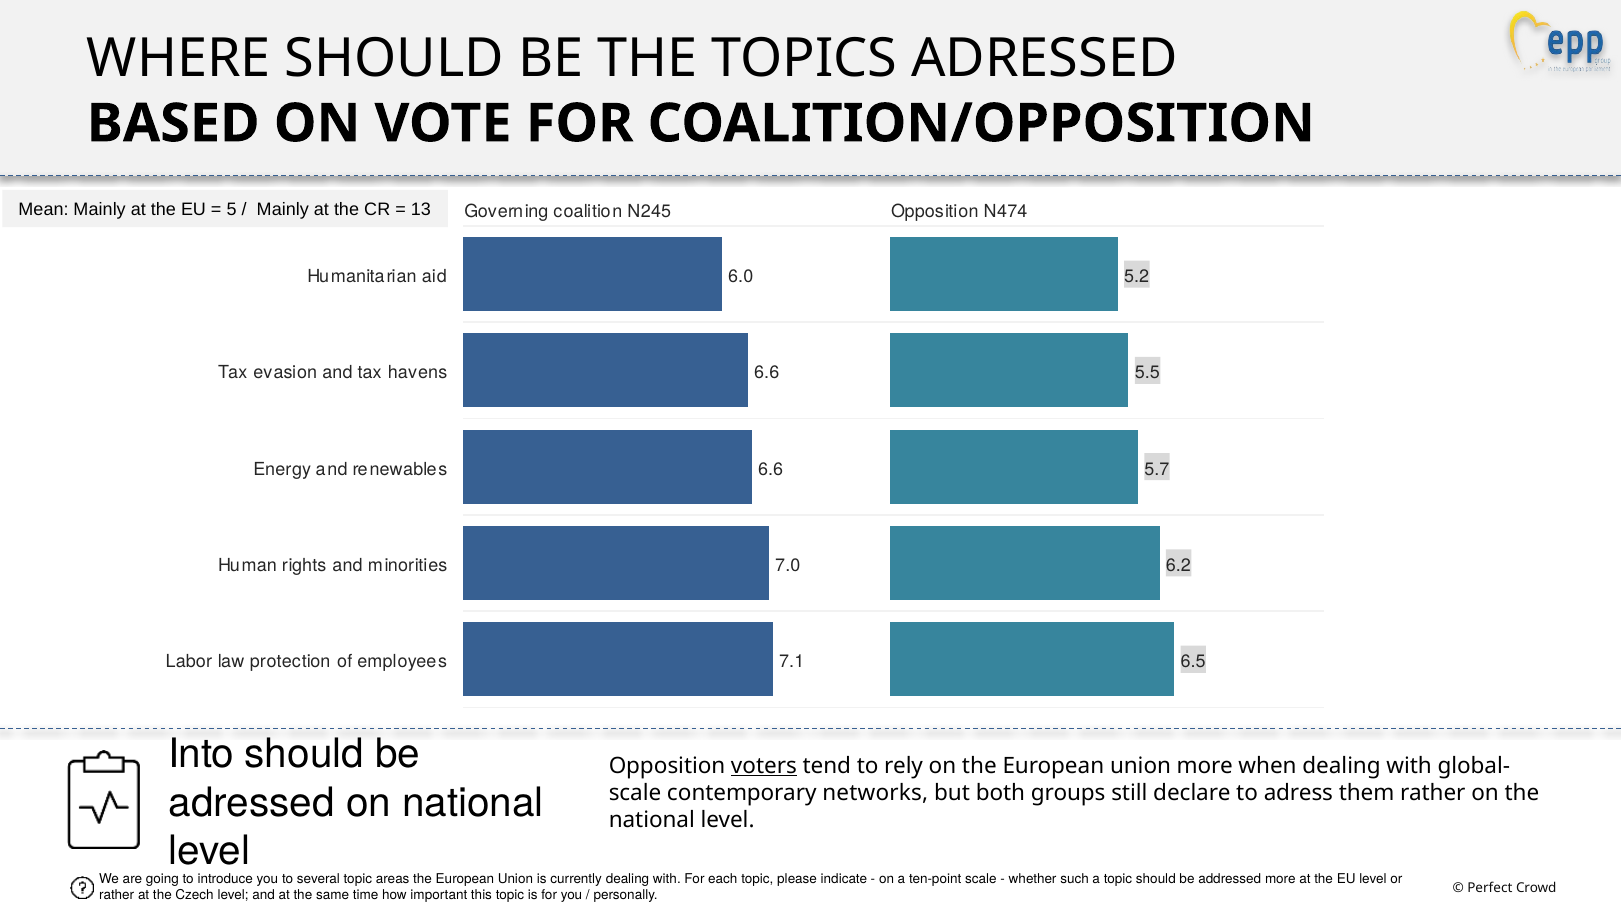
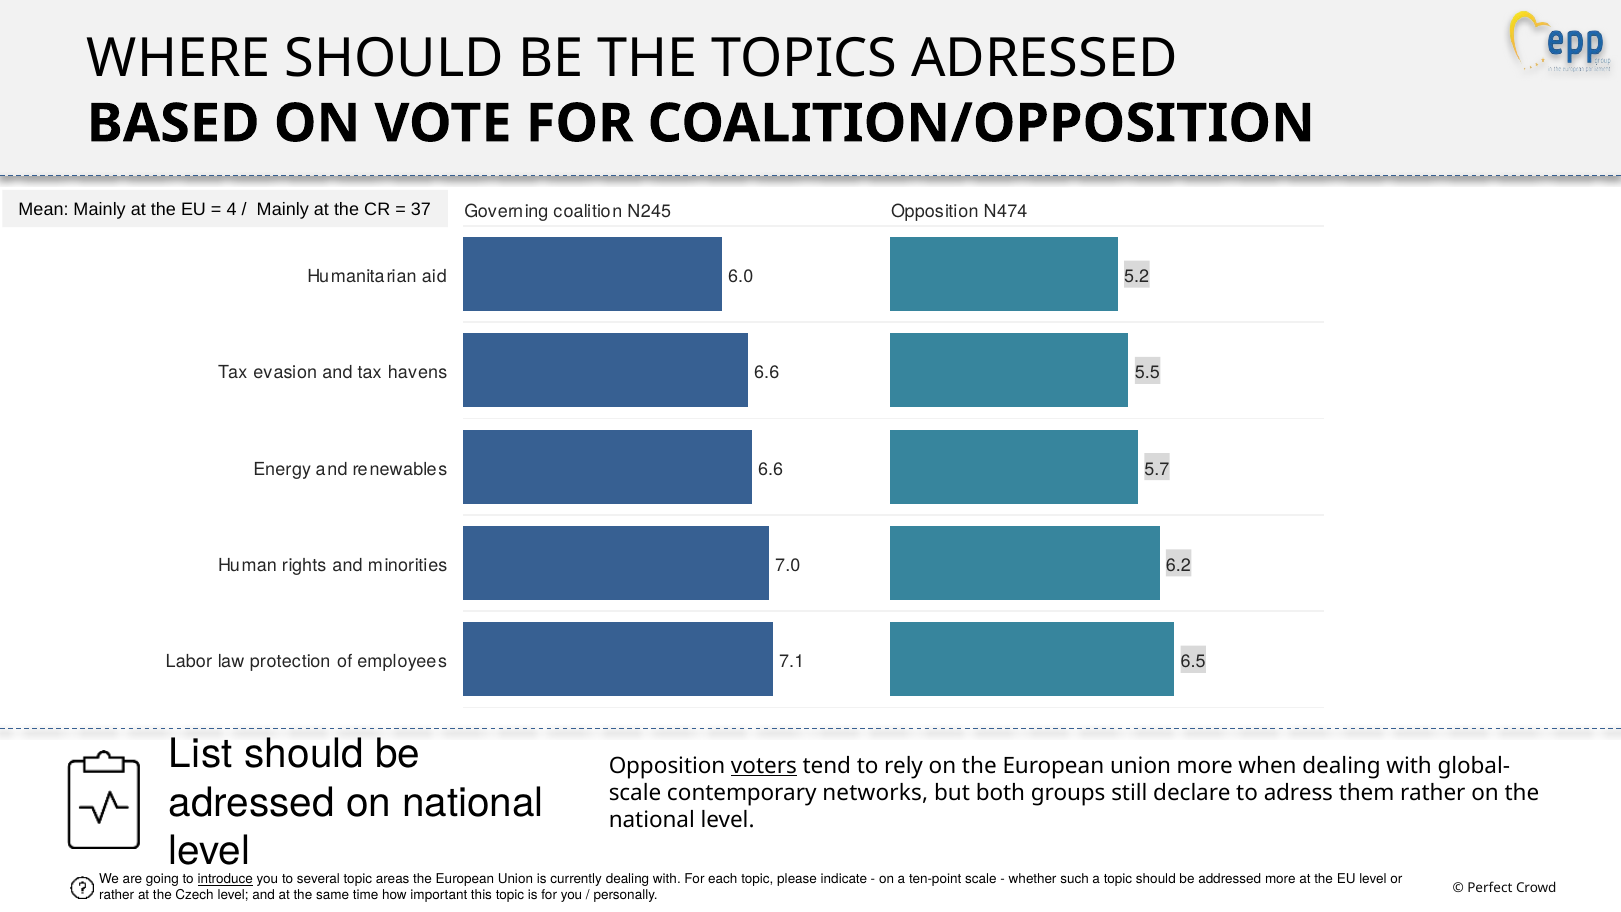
5: 5 -> 4 (232, 210)
13: 13 -> 37 (421, 210)
Into: Into -> List (201, 754)
introduce underline: none -> present (225, 879)
